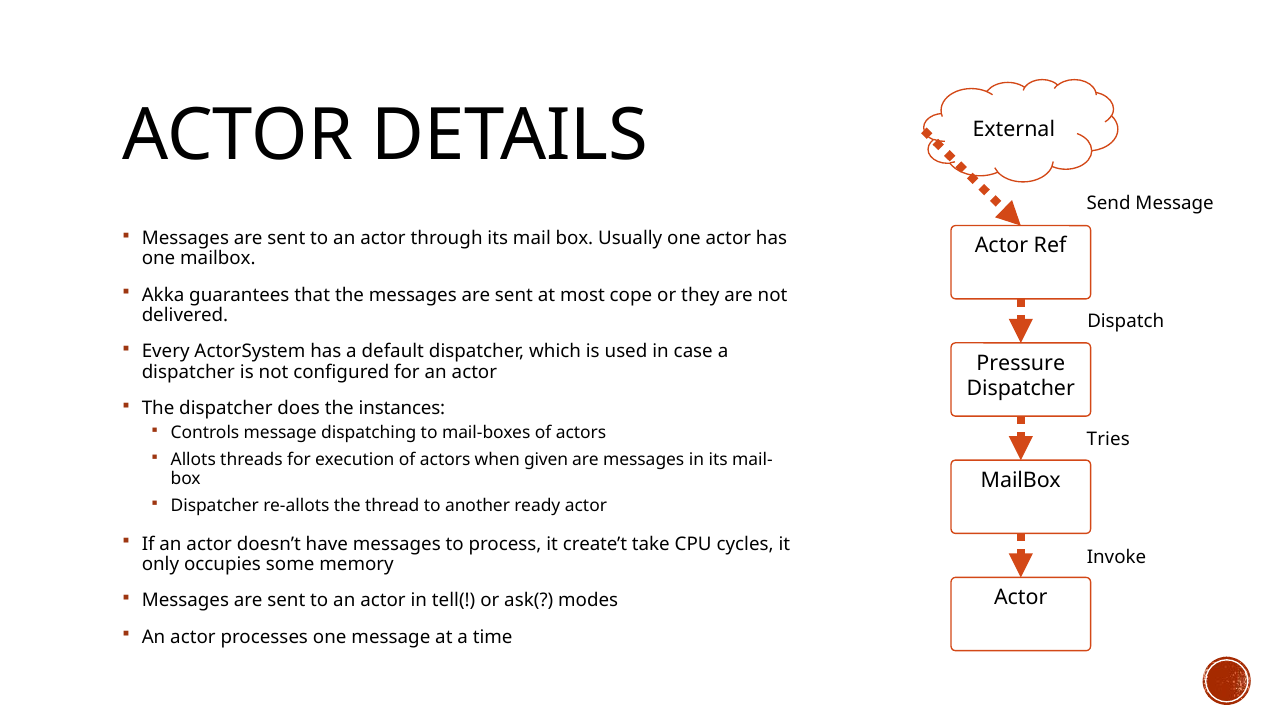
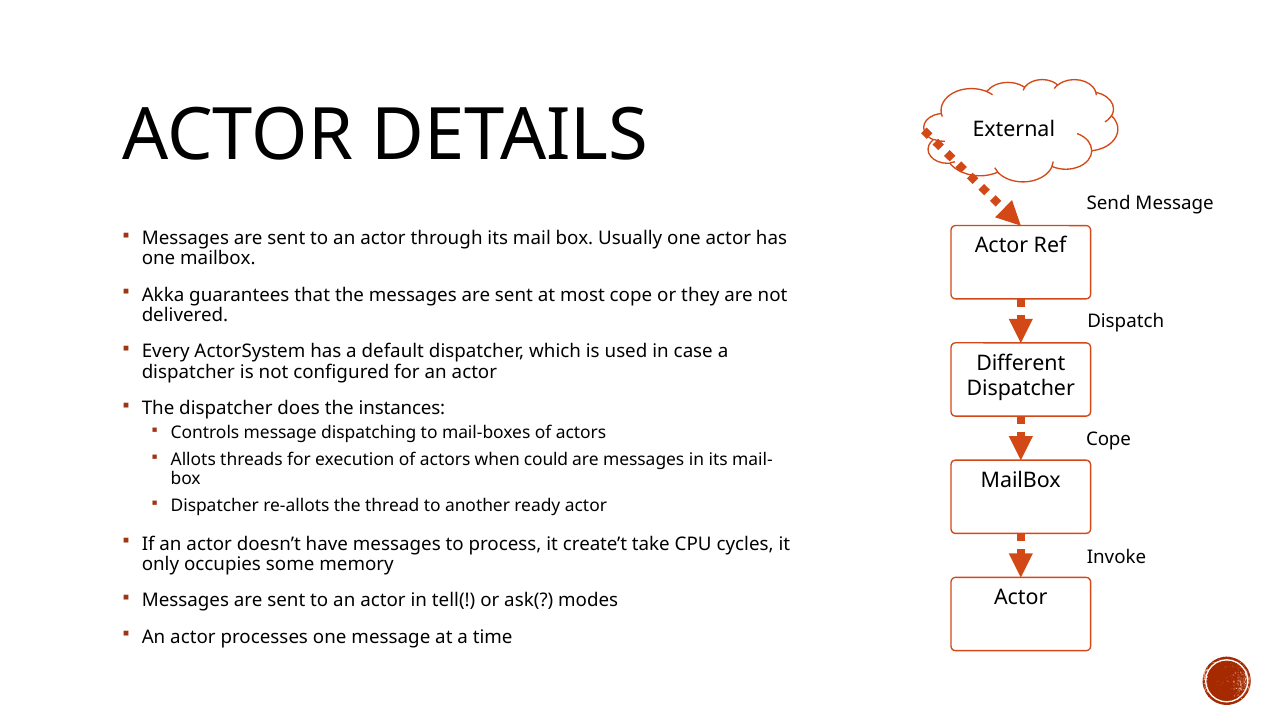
Pressure: Pressure -> Different (1021, 363)
Tries: Tries -> Cope (1108, 440)
given: given -> could (546, 460)
